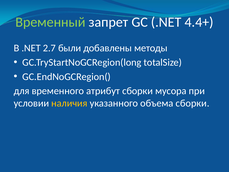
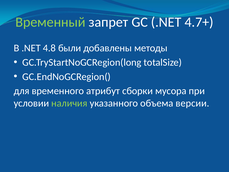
4.4+: 4.4+ -> 4.7+ (199, 22)
2.7: 2.7 -> 4.8 (49, 48)
наличия colour: yellow -> light green (69, 103)
объема сборки: сборки -> версии (193, 103)
